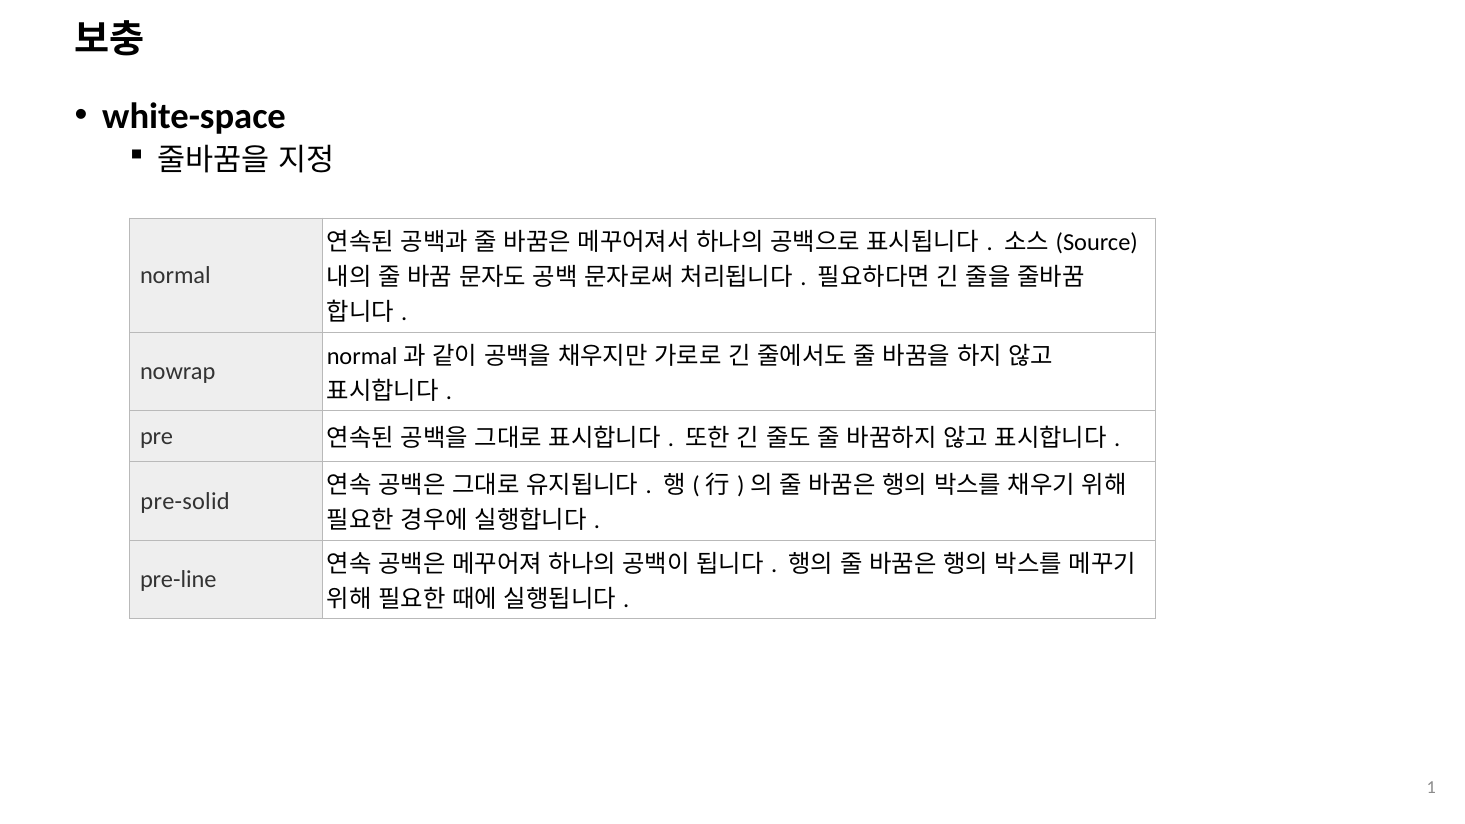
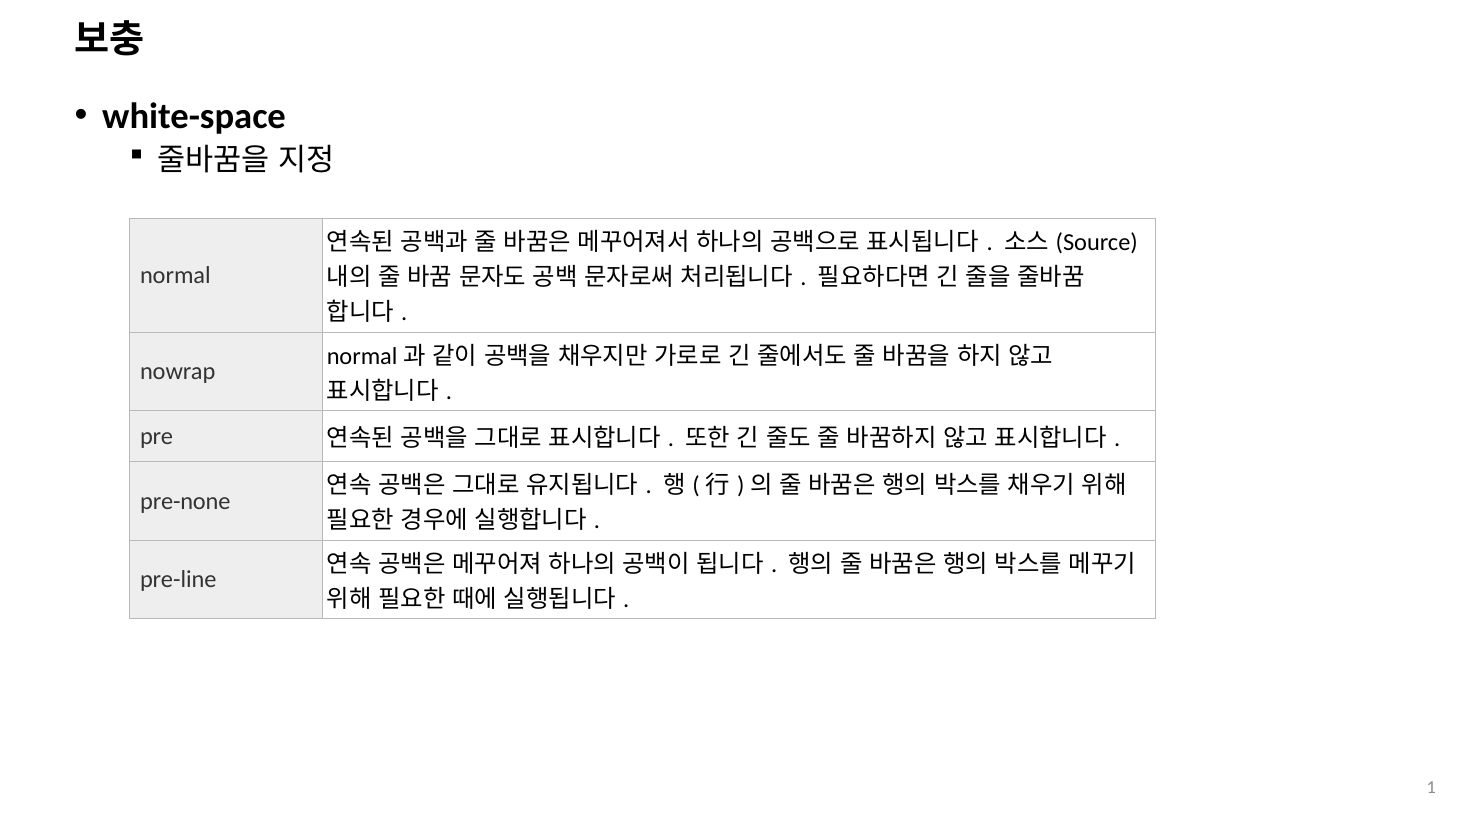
pre-solid: pre-solid -> pre-none (185, 501)
